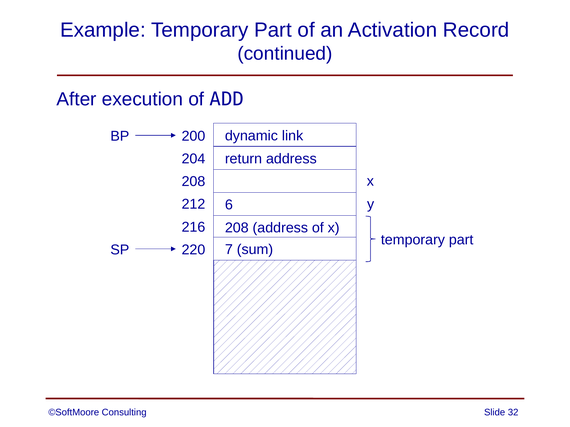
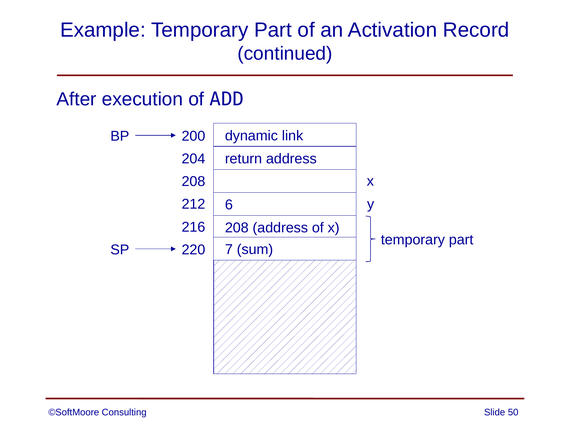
32: 32 -> 50 (513, 413)
